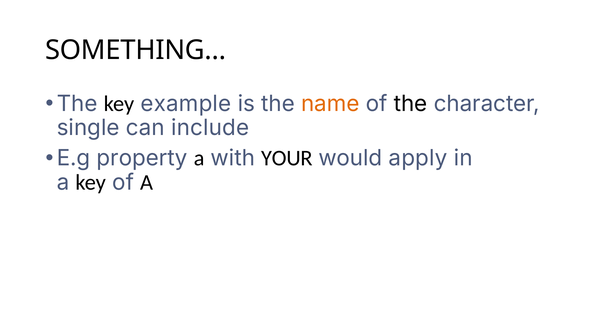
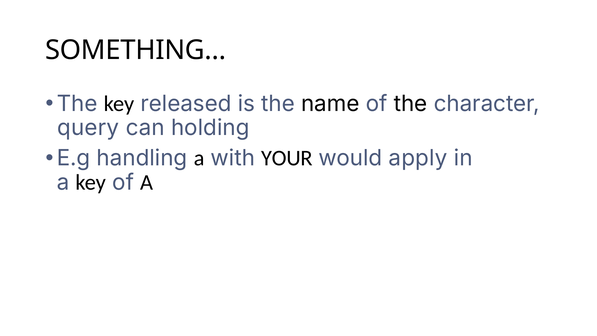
example: example -> released (186, 104)
name colour: orange -> black (330, 104)
single: single -> query (88, 128)
include: include -> holding (210, 128)
property: property -> handling (142, 158)
